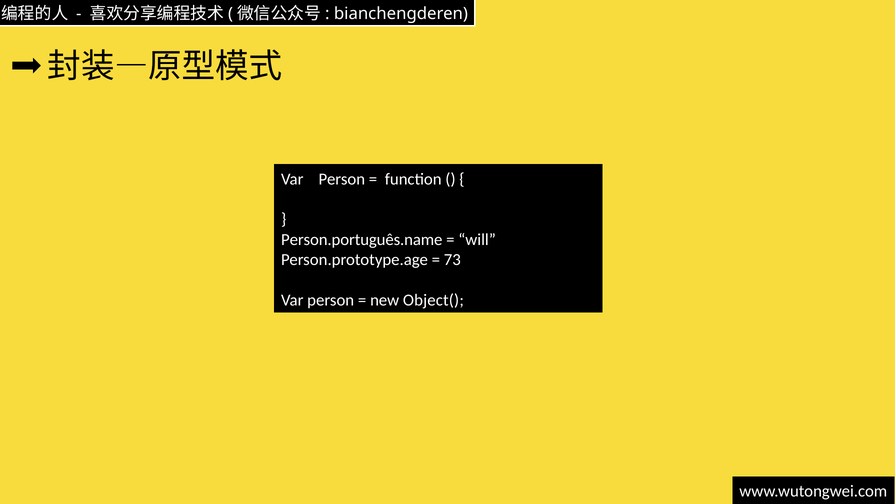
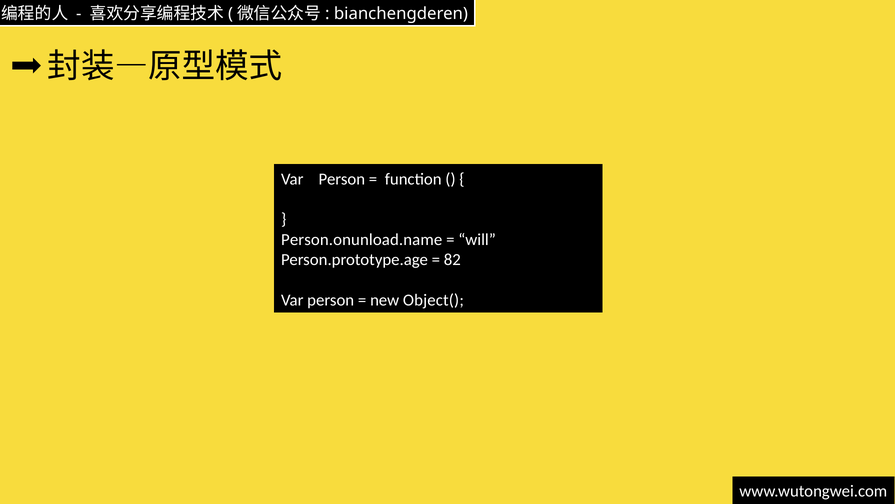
Person.português.name: Person.português.name -> Person.onunload.name (362, 239)
73: 73 -> 82 (452, 259)
